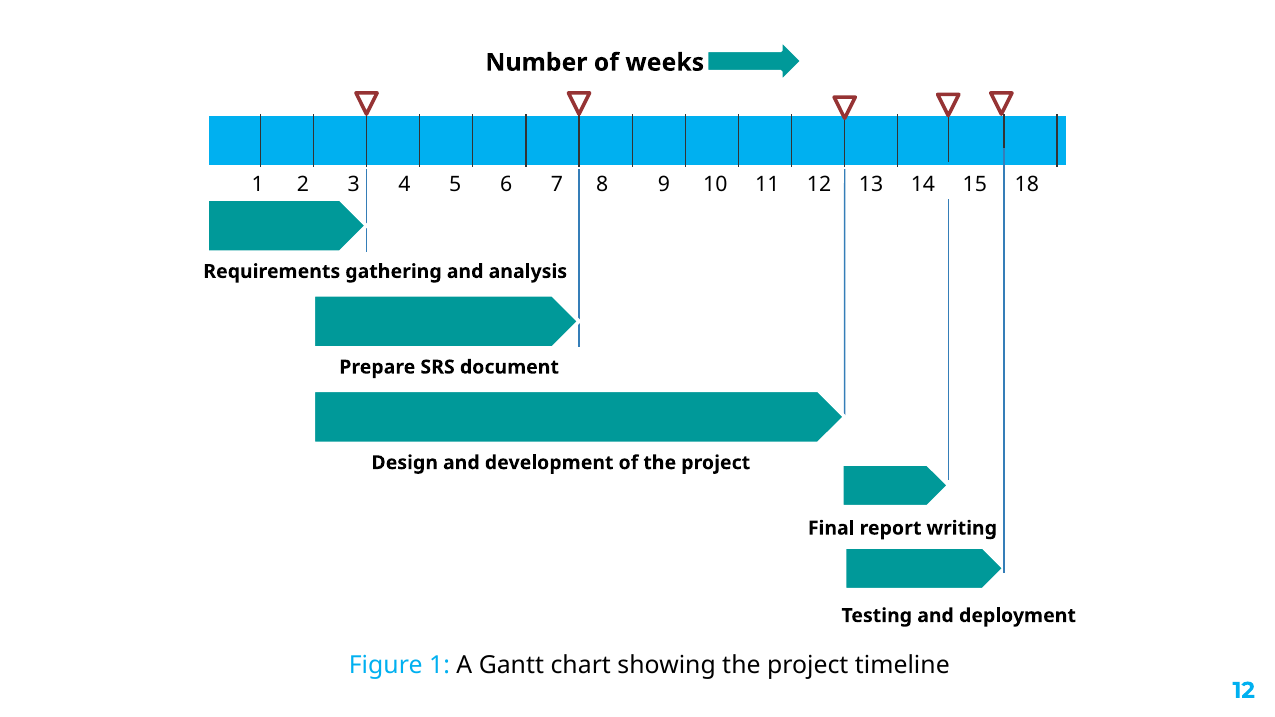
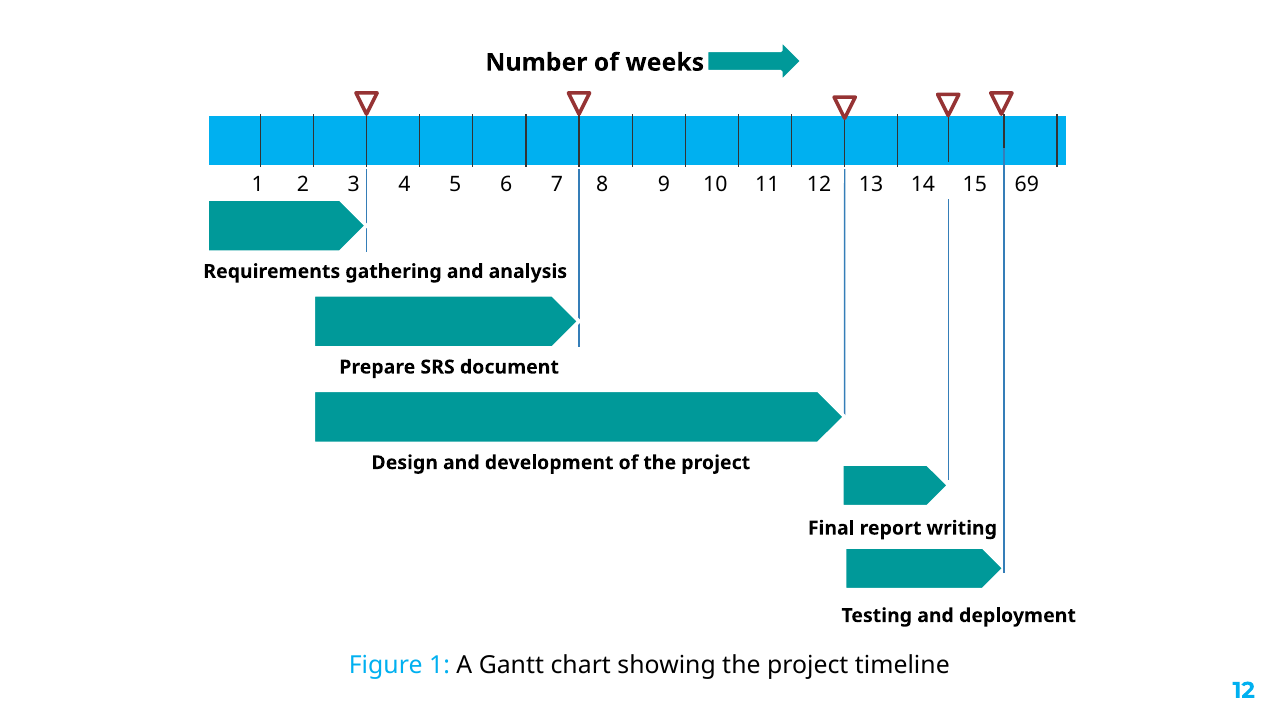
18: 18 -> 69 (1027, 185)
